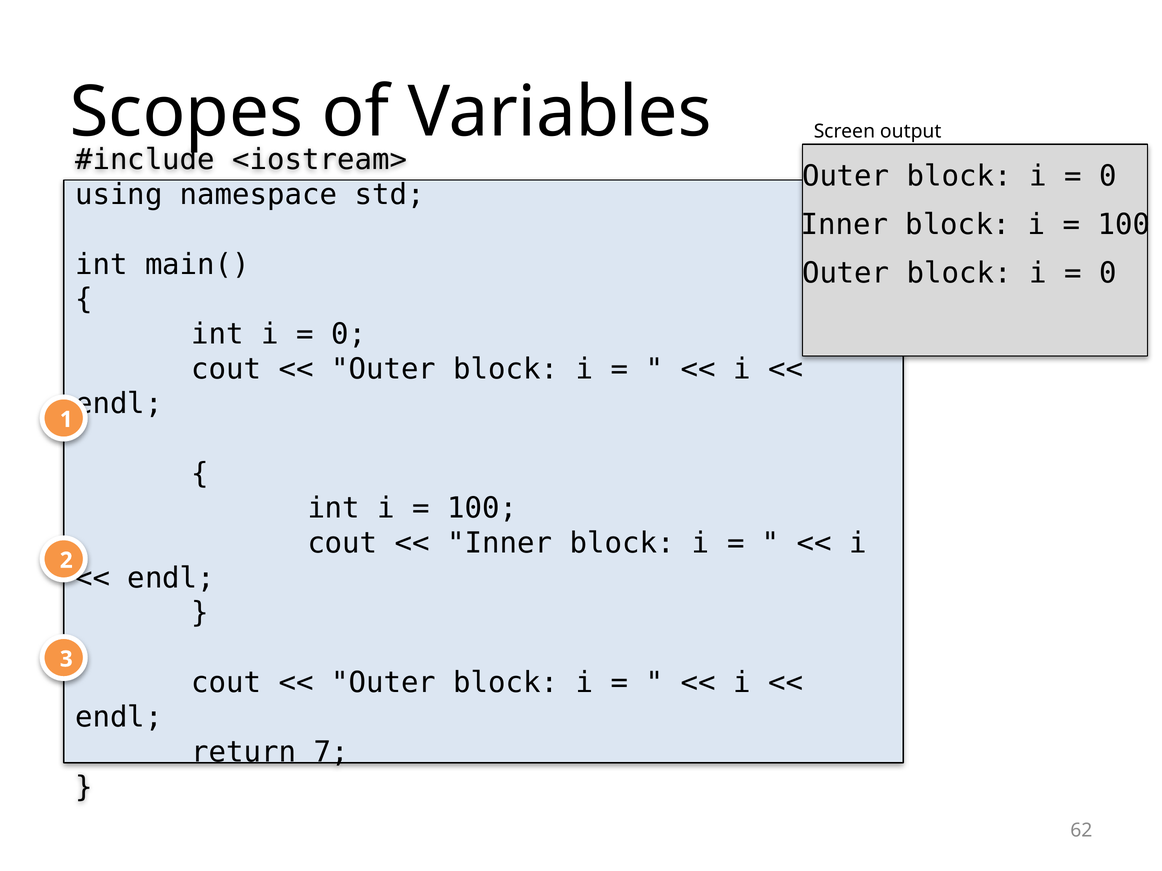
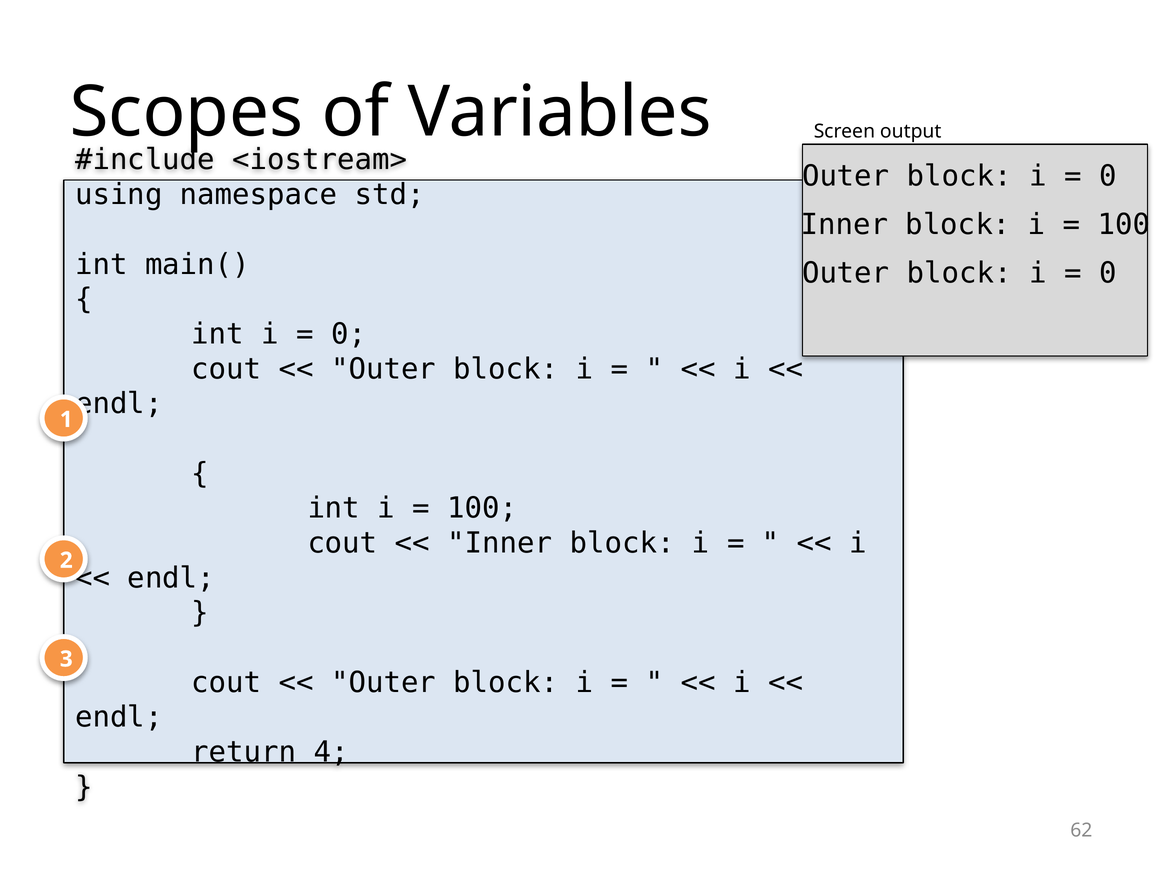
7: 7 -> 4 (331, 753)
